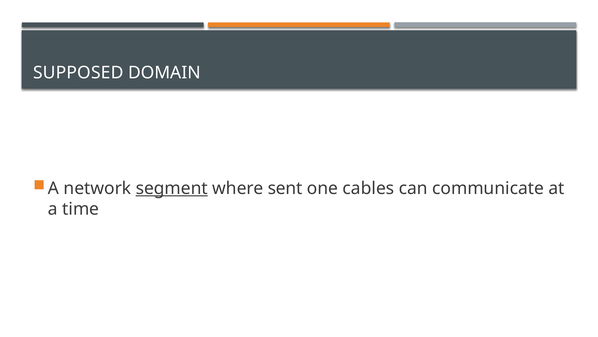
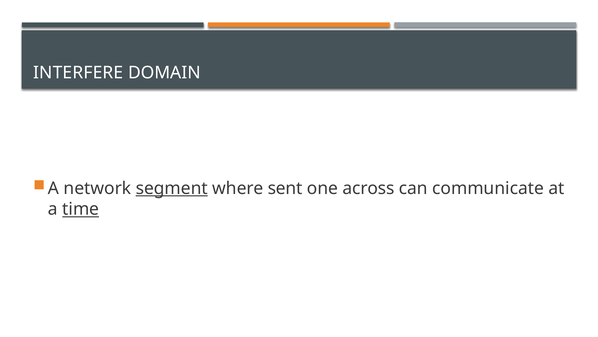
SUPPOSED: SUPPOSED -> INTERFERE (78, 73)
cables: cables -> across (368, 188)
time underline: none -> present (81, 209)
